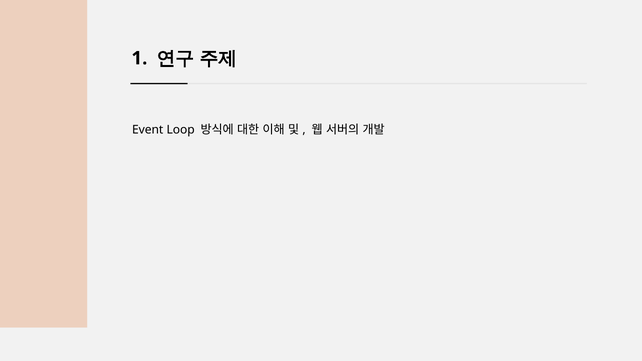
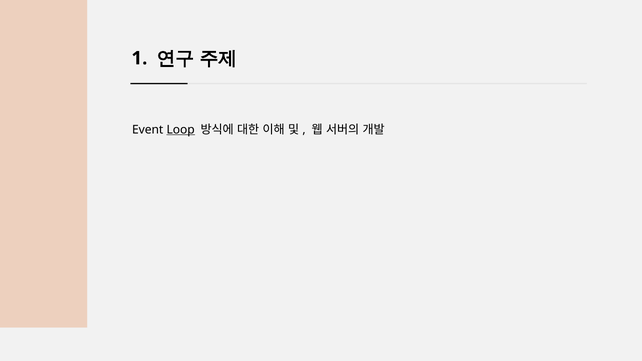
Loop underline: none -> present (181, 130)
